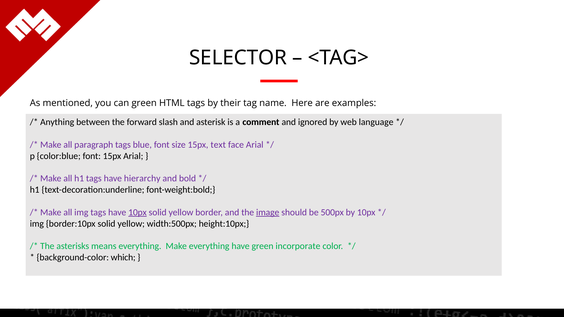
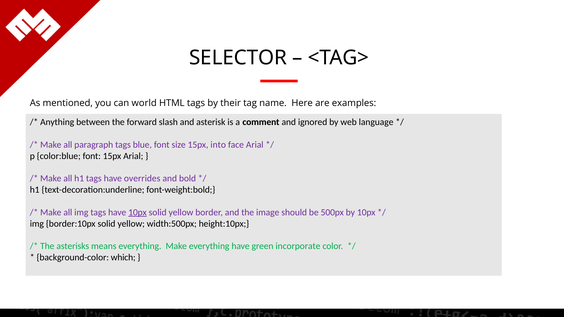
can green: green -> world (144, 103)
text: text -> into (218, 145)
hierarchy: hierarchy -> overrides (142, 179)
image underline: present -> none (268, 212)
